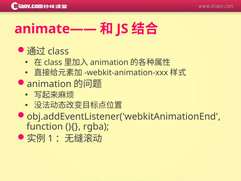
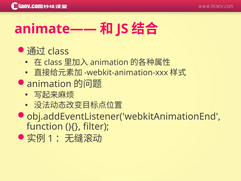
rgba: rgba -> filter (96, 126)
